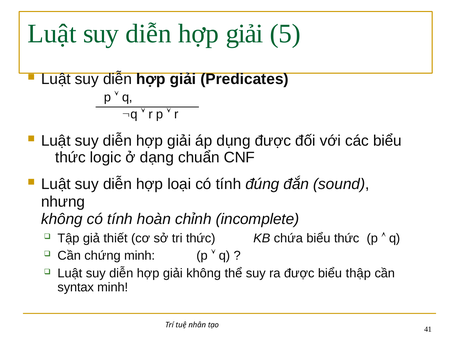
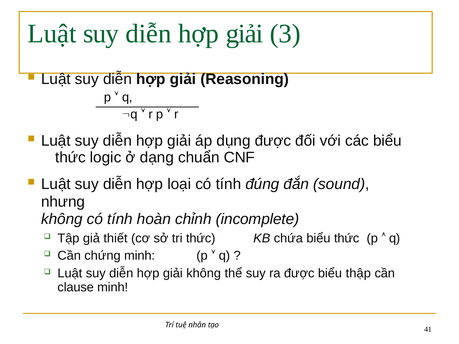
5: 5 -> 3 (285, 34)
Predicates: Predicates -> Reasoning (245, 79)
syntax: syntax -> clause (76, 287)
